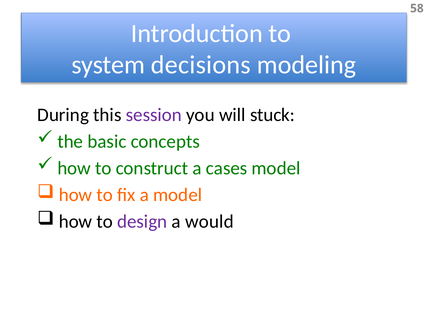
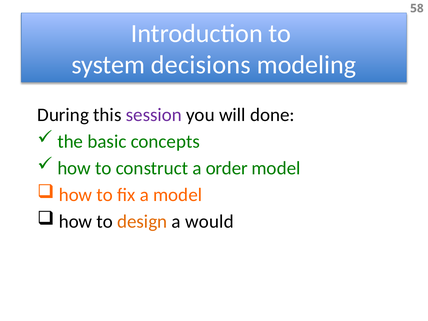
stuck: stuck -> done (272, 115)
cases: cases -> order (227, 168)
design colour: purple -> orange (142, 222)
